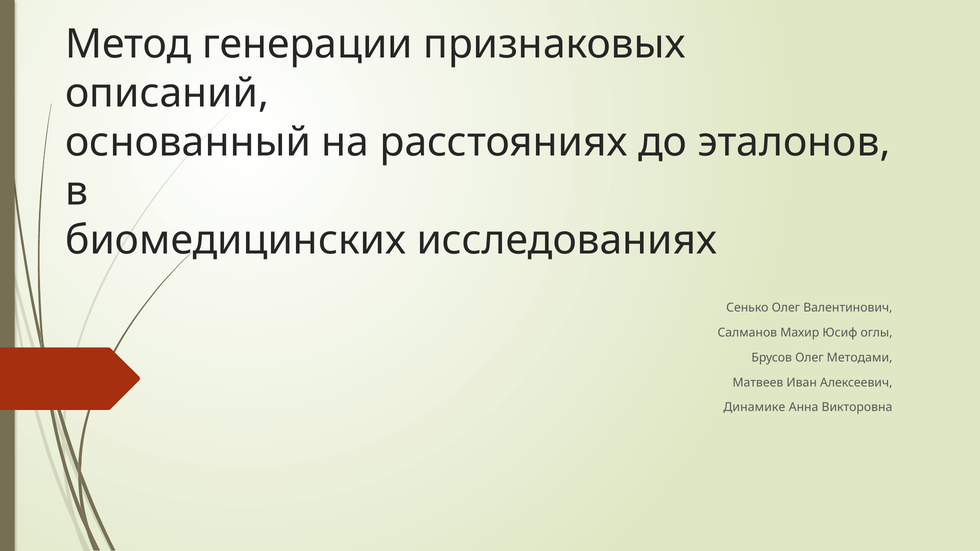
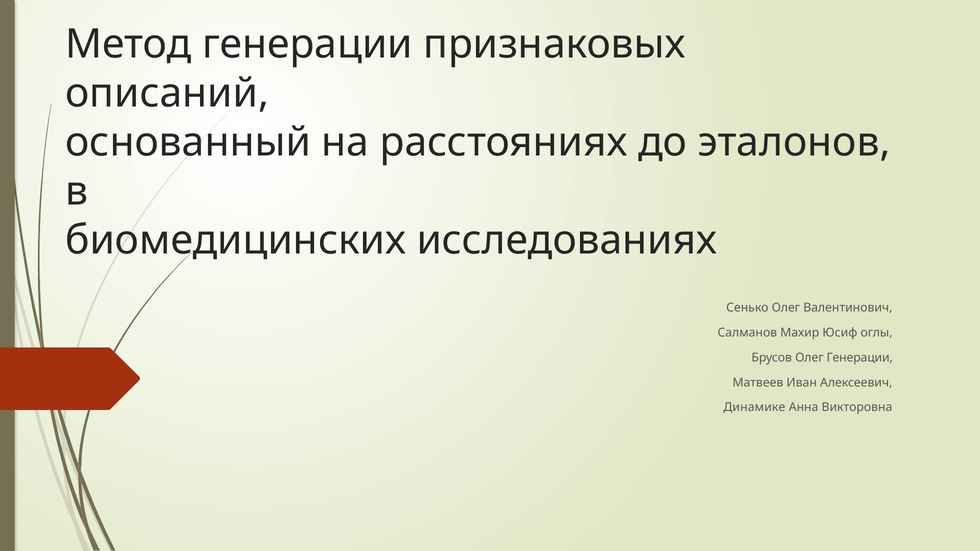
Олег Методами: Методами -> Генерации (860, 358)
